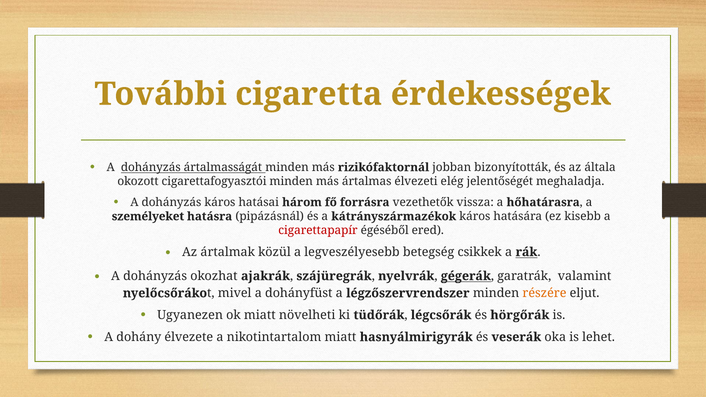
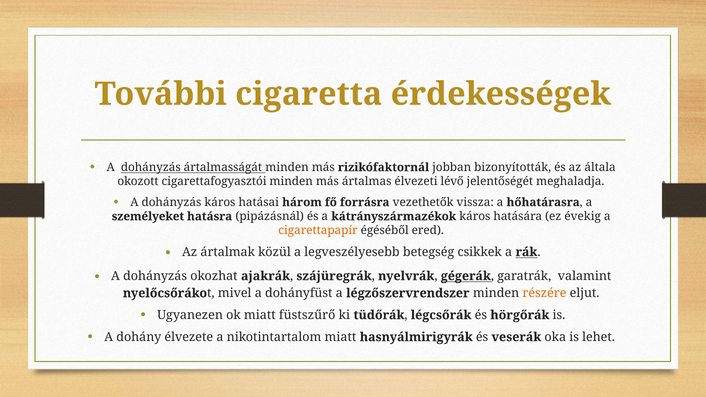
elég: elég -> lévő (452, 181)
kisebb: kisebb -> évekig (583, 216)
cigarettapapír colour: red -> orange (318, 231)
növelheti: növelheti -> füstszűrő (307, 315)
